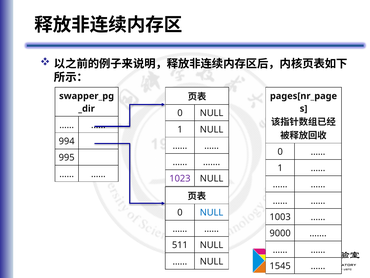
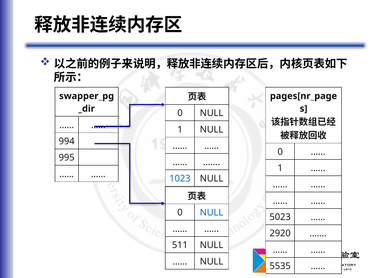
1023 colour: purple -> blue (180, 178)
1003: 1003 -> 5023 (280, 217)
9000: 9000 -> 2920 (280, 233)
1545: 1545 -> 5535 (280, 266)
